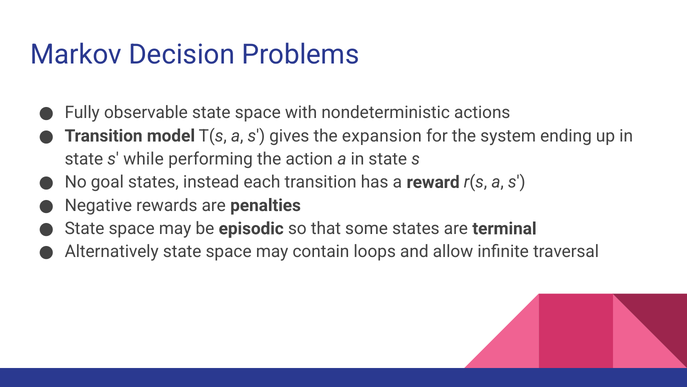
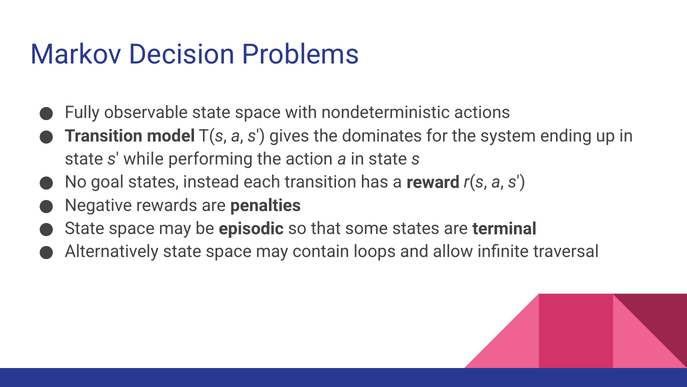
expansion: expansion -> dominates (382, 136)
